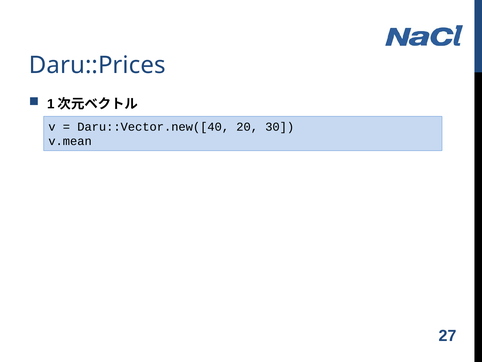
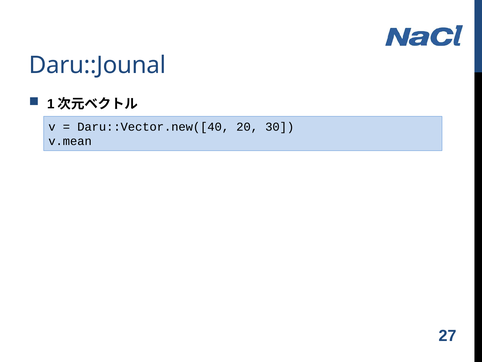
Daru::Prices: Daru::Prices -> Daru::Jounal (97, 65)
